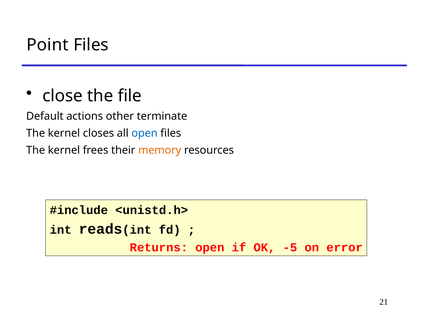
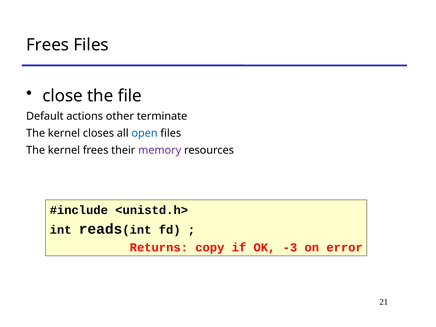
Point: Point -> Frees (48, 45)
memory colour: orange -> purple (160, 150)
Returns open: open -> copy (210, 247)
-5: -5 -> -3 (290, 247)
